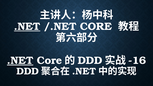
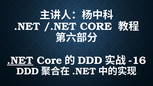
.NET underline: present -> none (27, 26)
